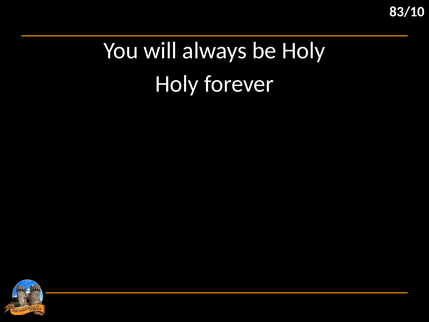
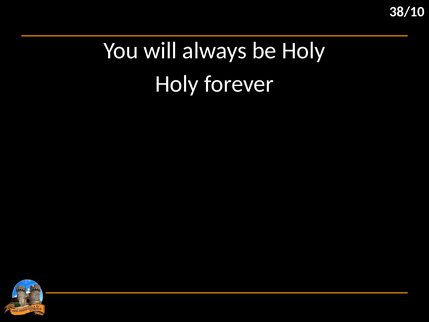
83/10: 83/10 -> 38/10 (407, 12)
